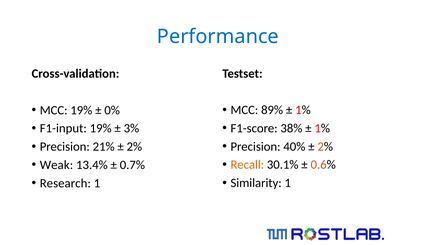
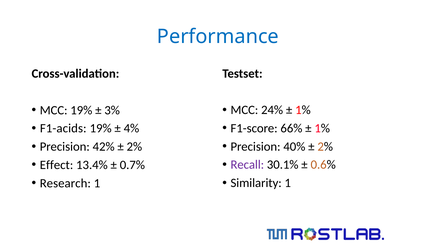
89%: 89% -> 24% (272, 110)
0%: 0% -> 3% (112, 110)
38%: 38% -> 66% (291, 128)
F1-input: F1-input -> F1-acids (63, 129)
3%: 3% -> 4% (131, 129)
21%: 21% -> 42% (104, 147)
Recall colour: orange -> purple (247, 165)
Weak: Weak -> Effect (57, 165)
